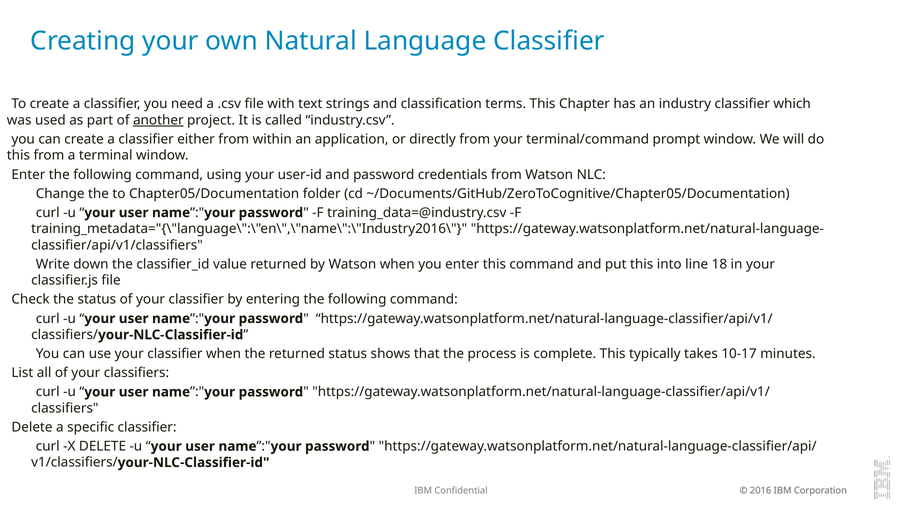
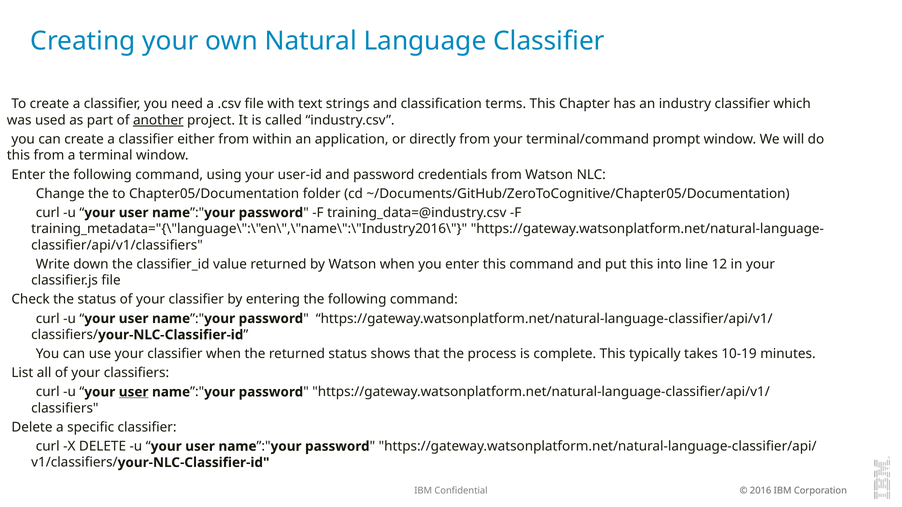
18: 18 -> 12 (719, 264)
10-17: 10-17 -> 10-19 (739, 354)
user underline: none -> present (134, 392)
